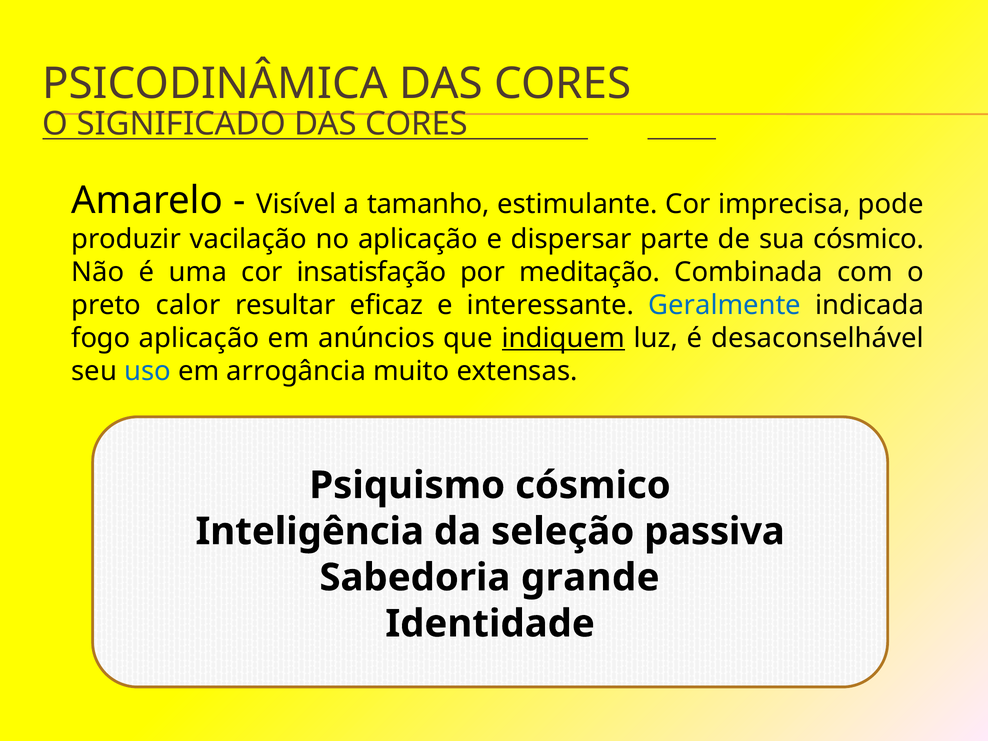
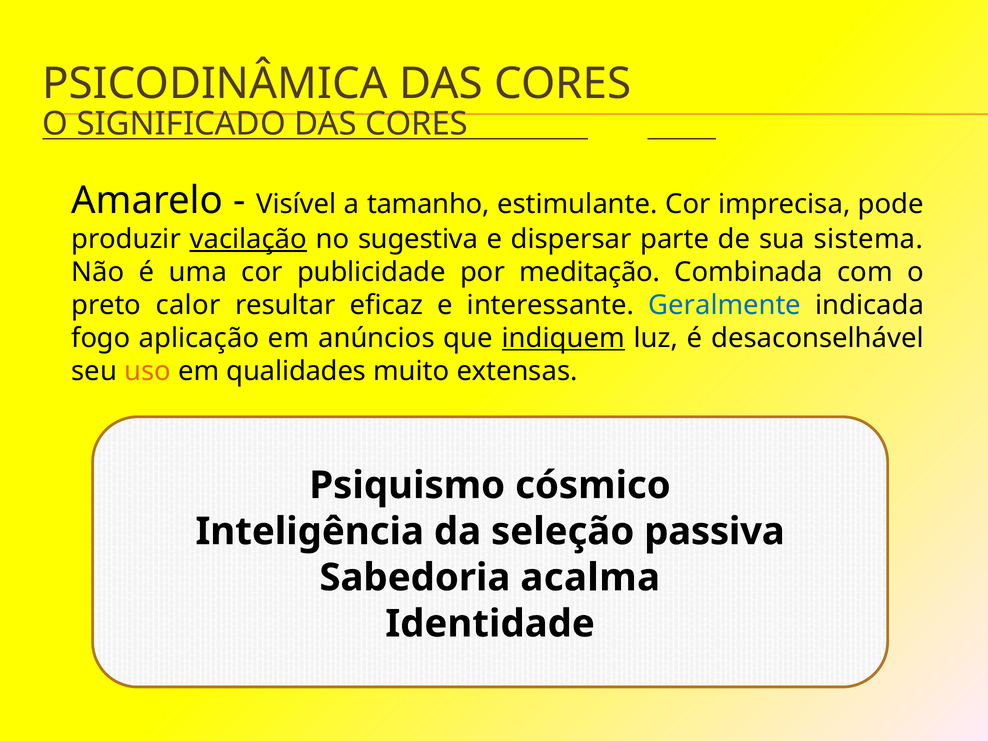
vacilação underline: none -> present (248, 239)
no aplicação: aplicação -> sugestiva (418, 239)
sua cósmico: cósmico -> sistema (868, 239)
insatisfação: insatisfação -> publicidade (371, 272)
uso colour: blue -> orange (148, 371)
arrogância: arrogância -> qualidades (296, 371)
grande: grande -> acalma (590, 578)
